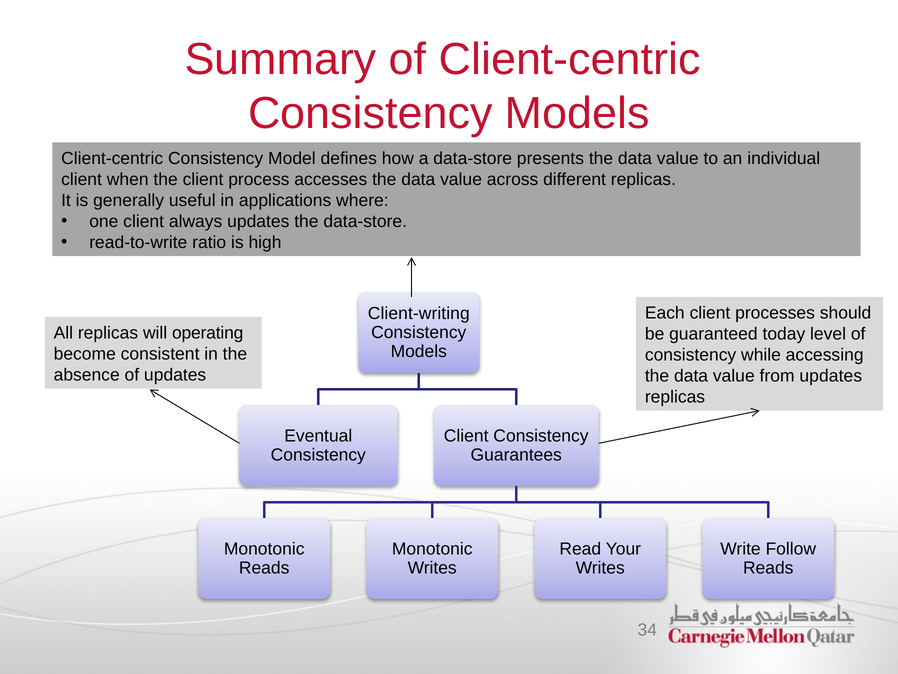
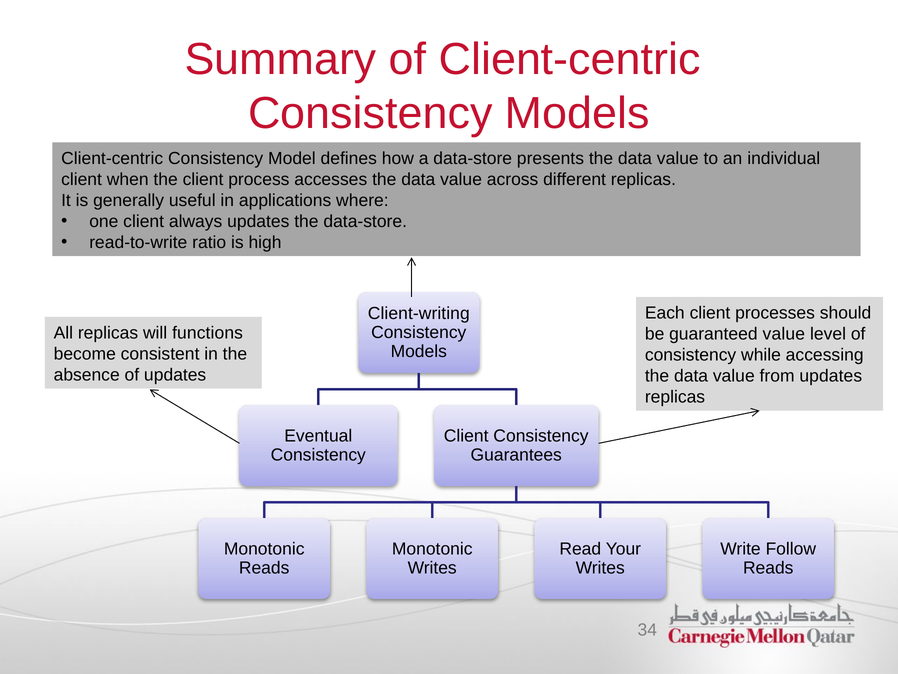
operating: operating -> functions (208, 333)
guaranteed today: today -> value (784, 334)
